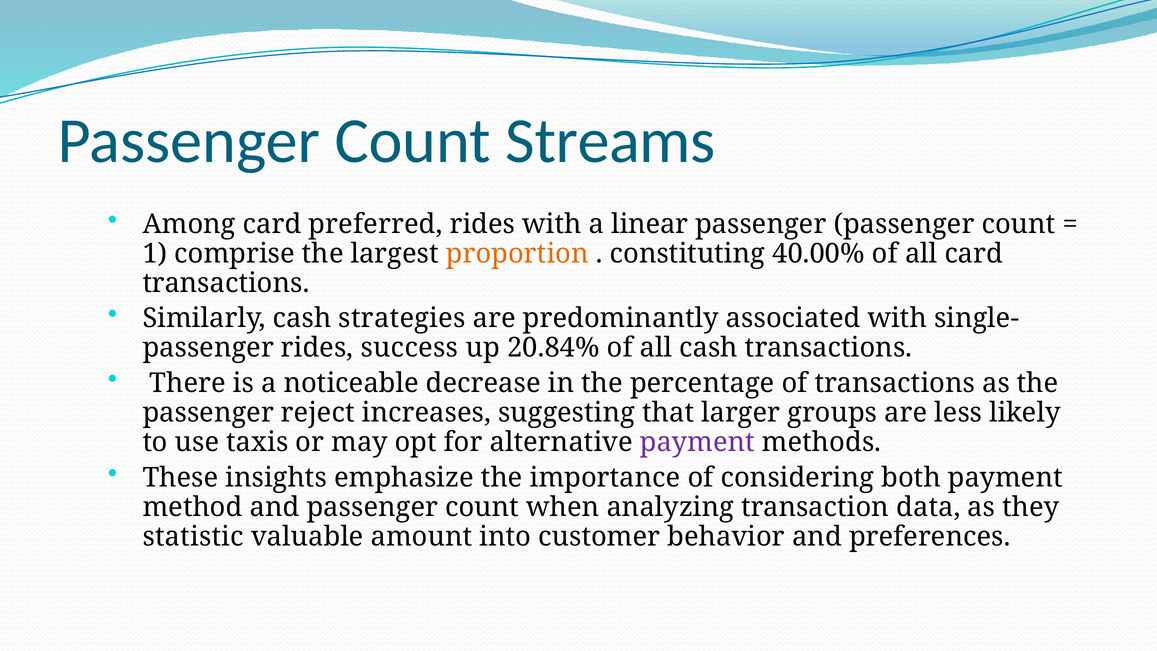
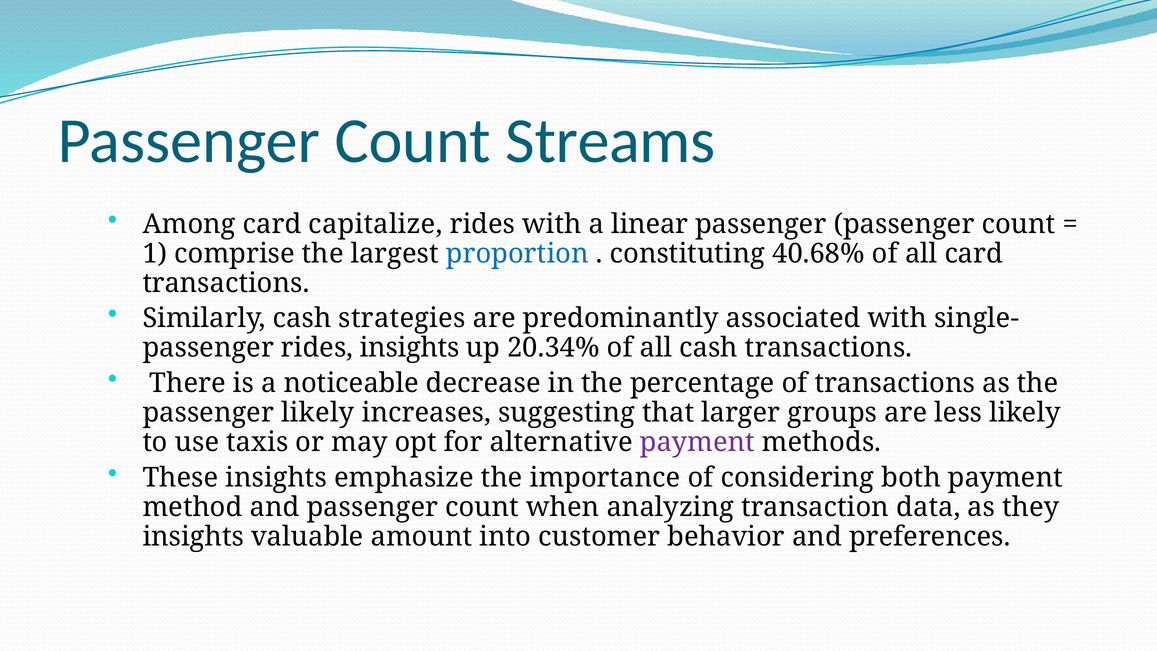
preferred: preferred -> capitalize (375, 224)
proportion colour: orange -> blue (517, 254)
40.00%: 40.00% -> 40.68% (818, 254)
rides success: success -> insights (410, 348)
20.84%: 20.84% -> 20.34% (553, 348)
passenger reject: reject -> likely (318, 413)
statistic: statistic -> insights (193, 536)
